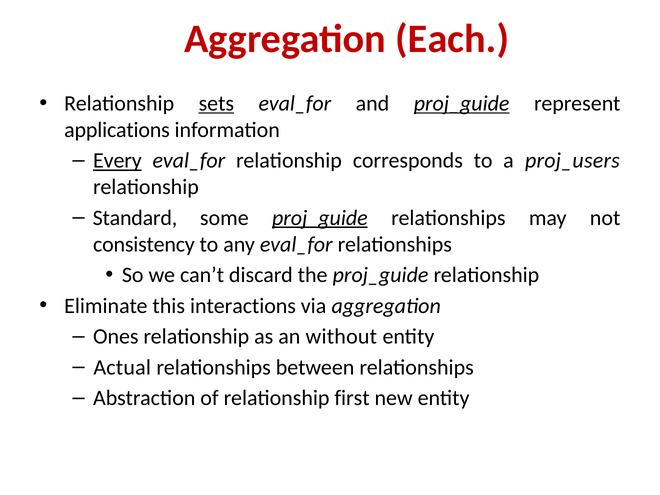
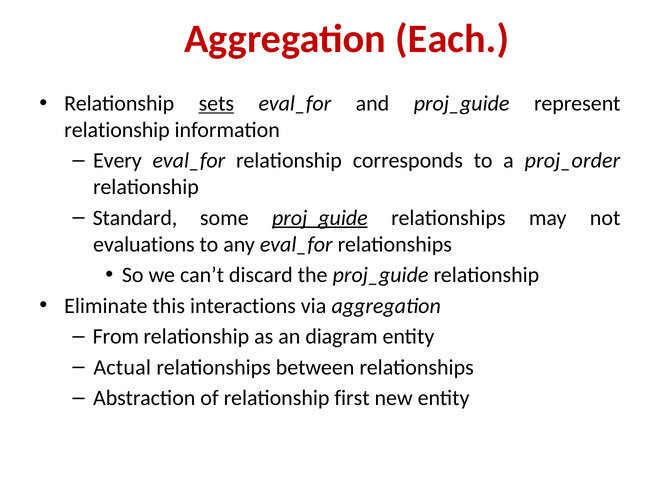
proj_guide underline: present -> none (462, 103)
applications: applications -> relationship (117, 130)
Every underline: present -> none (117, 161)
proj_users: proj_users -> proj_order (572, 161)
consistency: consistency -> evaluations (144, 244)
Ones: Ones -> From (116, 337)
without: without -> diagram (342, 337)
